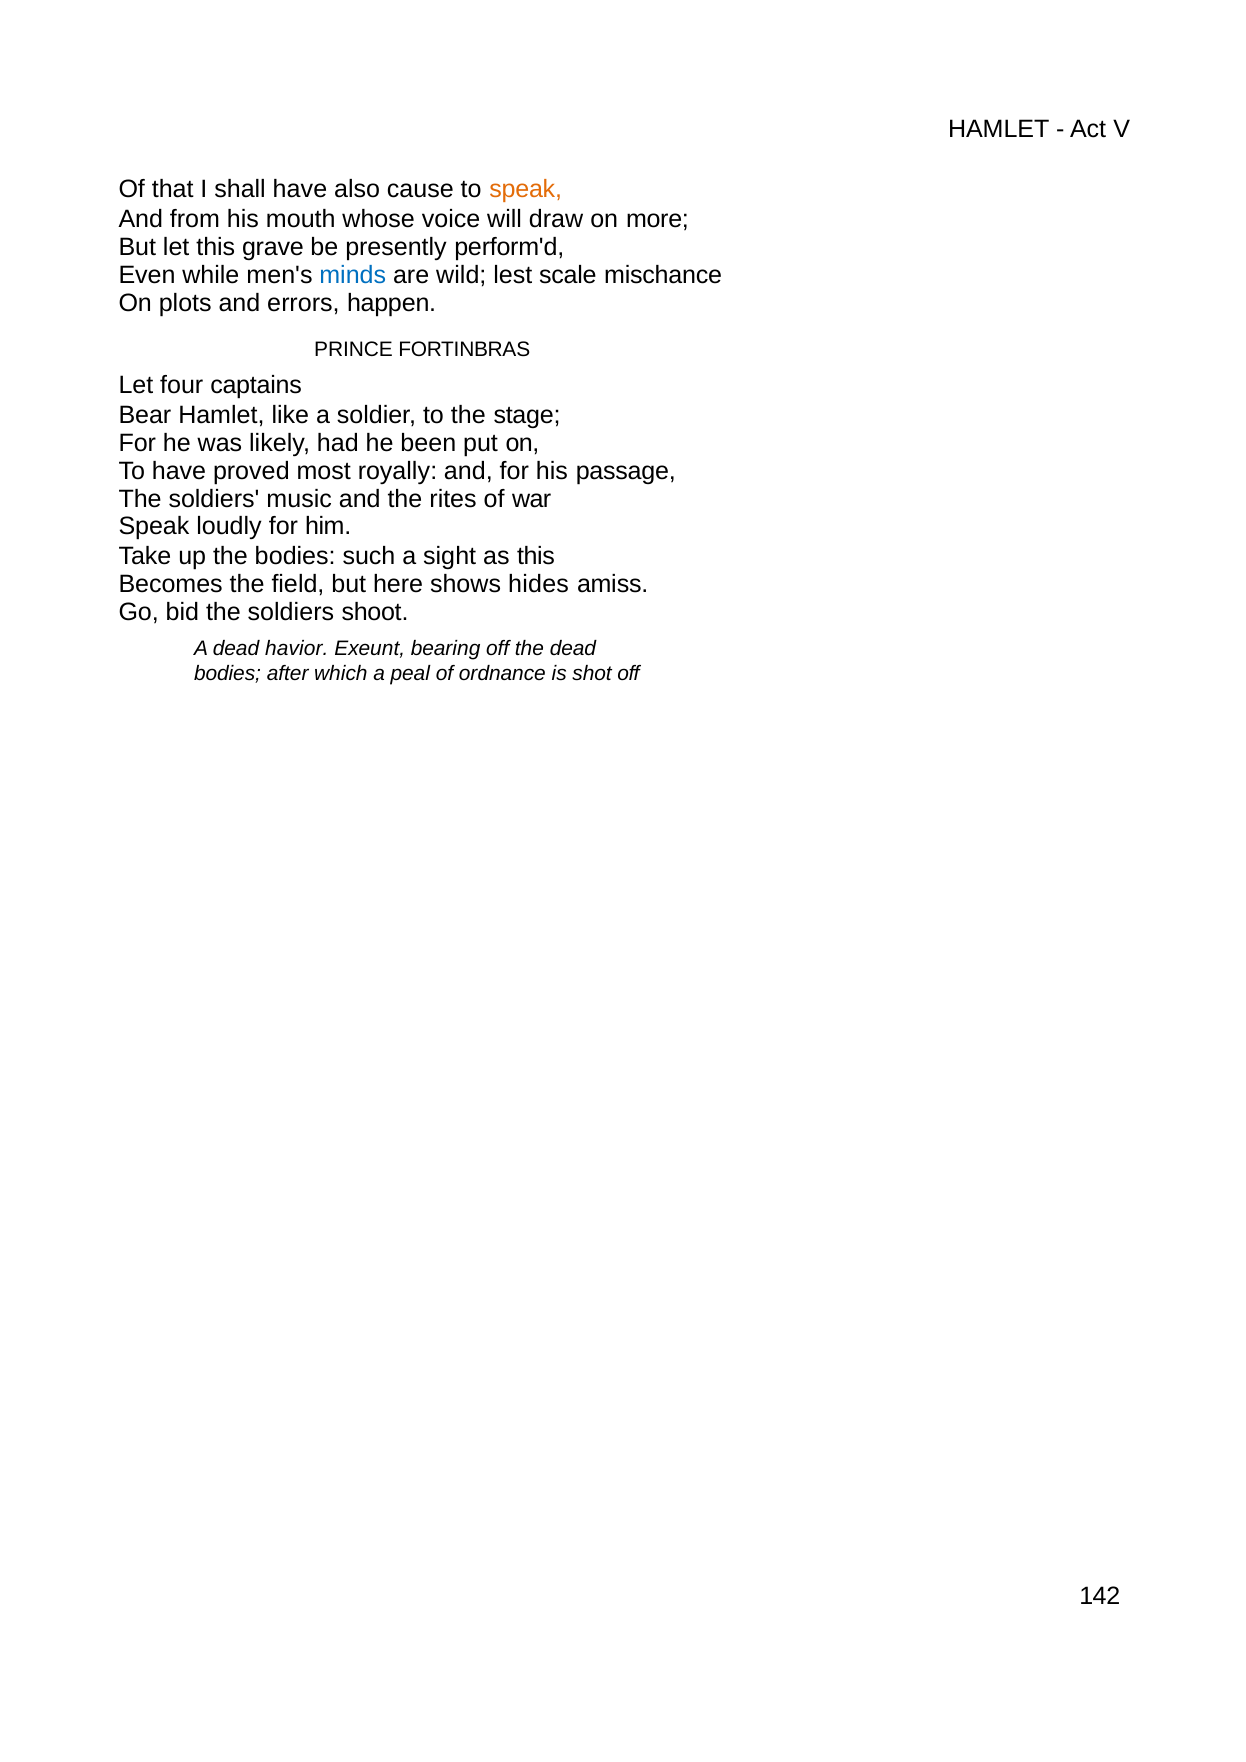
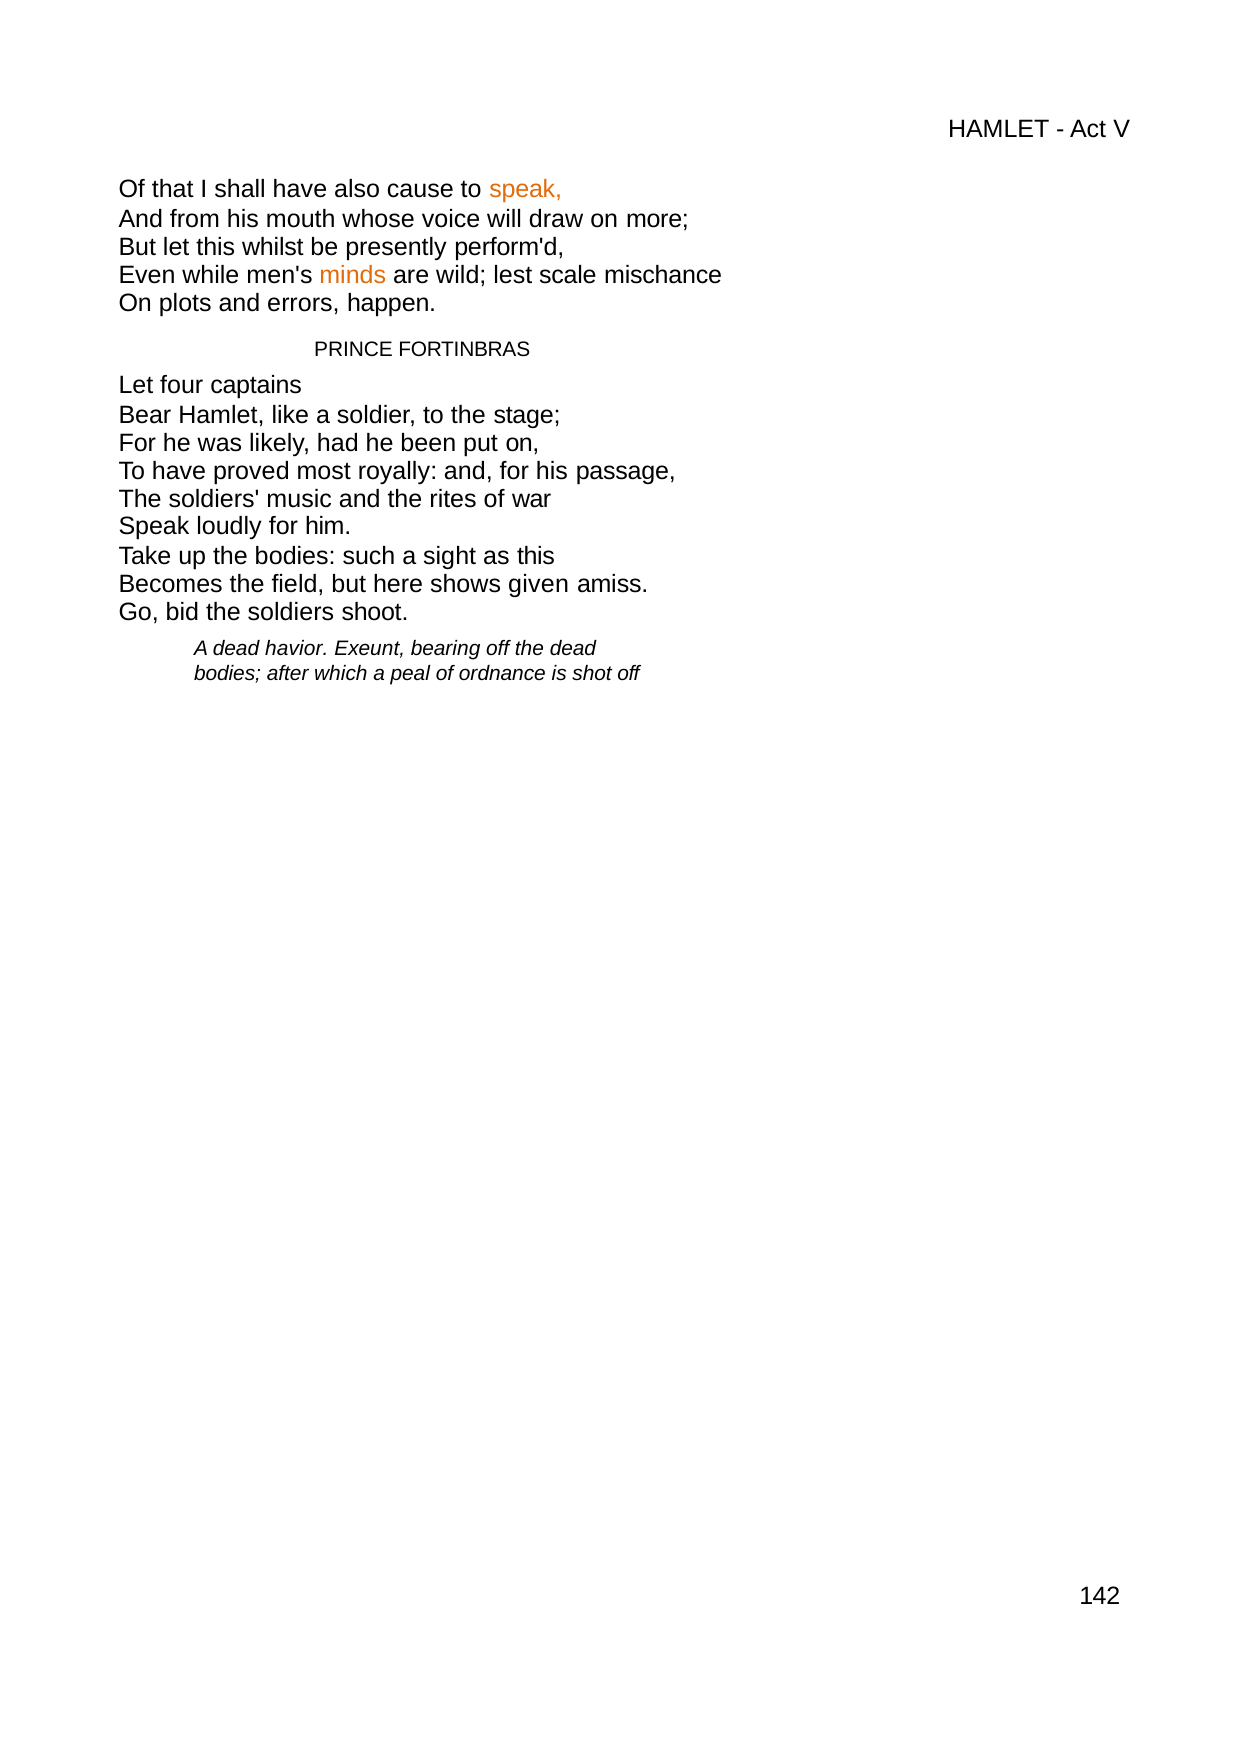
grave: grave -> whilst (273, 247)
minds colour: blue -> orange (353, 275)
hides: hides -> given (539, 584)
